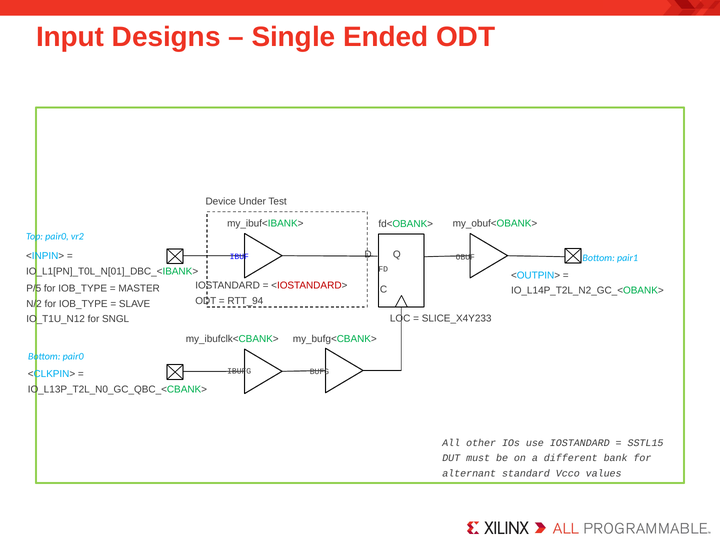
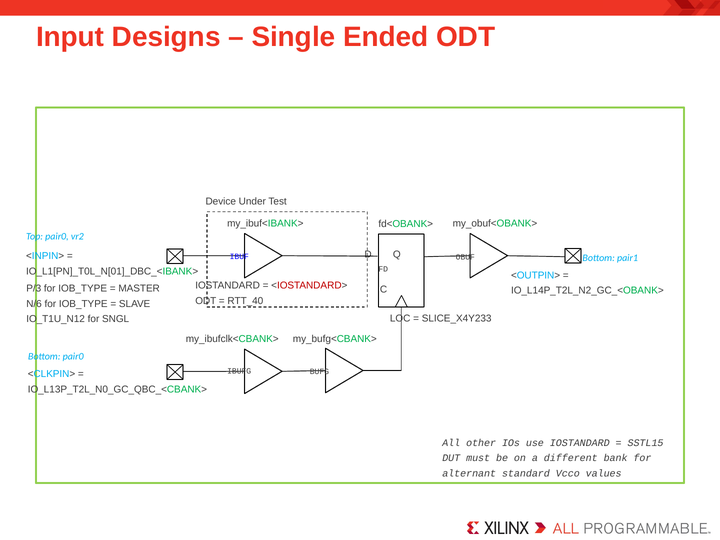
P/5: P/5 -> P/3 (34, 289)
RTT_94: RTT_94 -> RTT_40 (245, 301)
N/2: N/2 -> N/6 (34, 304)
